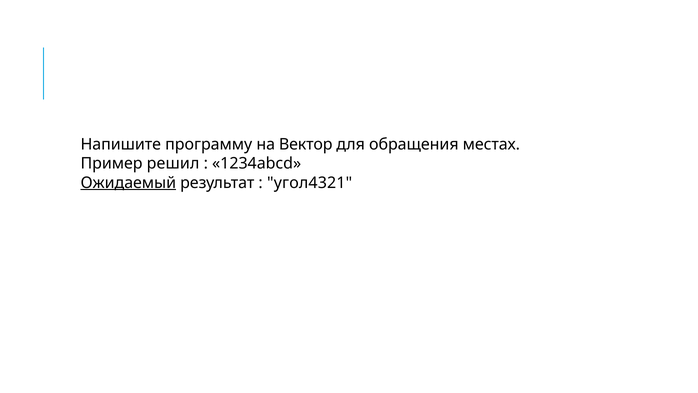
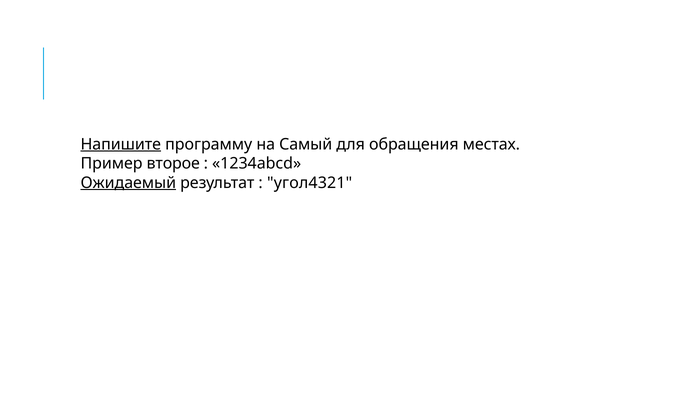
Напишите underline: none -> present (121, 144)
Вектор: Вектор -> Самый (306, 144)
решил: решил -> второе (173, 163)
